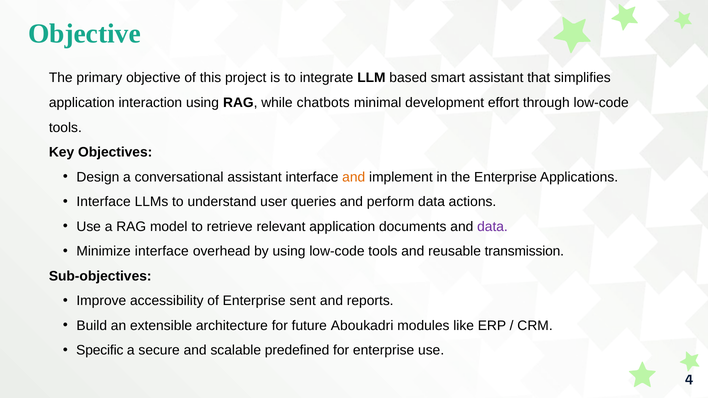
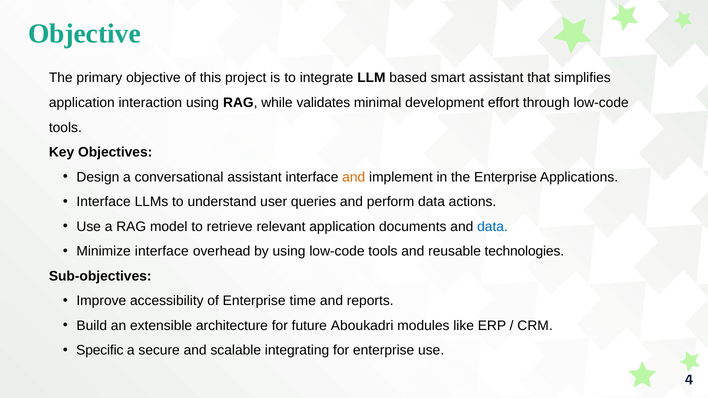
chatbots: chatbots -> validates (323, 103)
data colour: purple -> blue (492, 227)
transmission: transmission -> technologies (524, 251)
sent: sent -> time (303, 301)
predefined: predefined -> integrating (297, 351)
